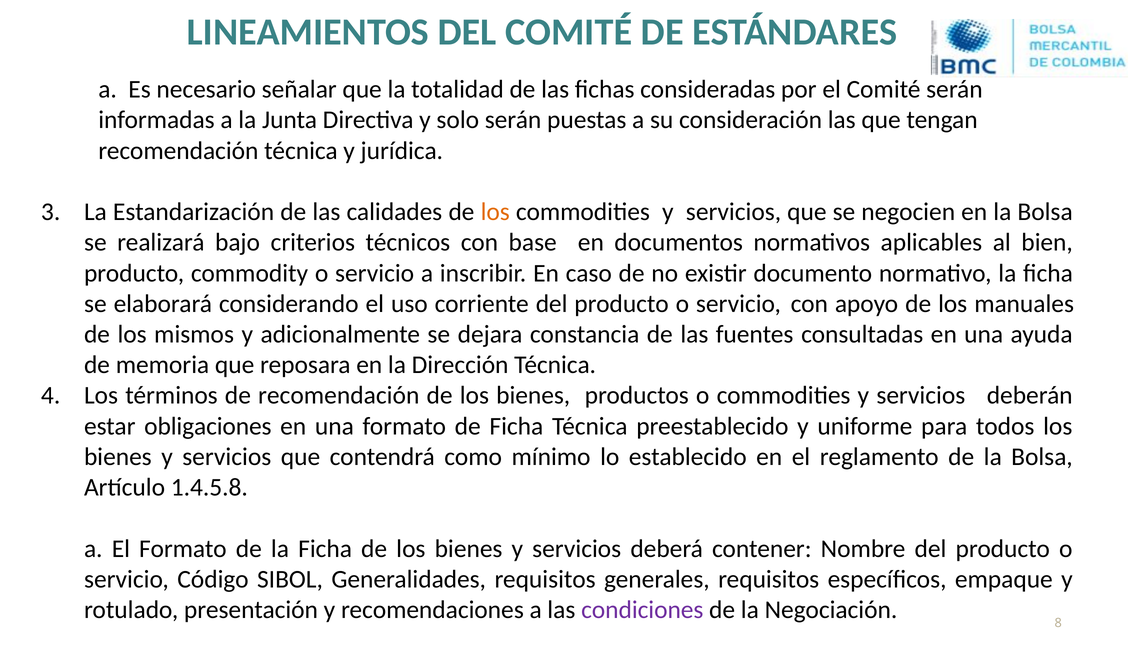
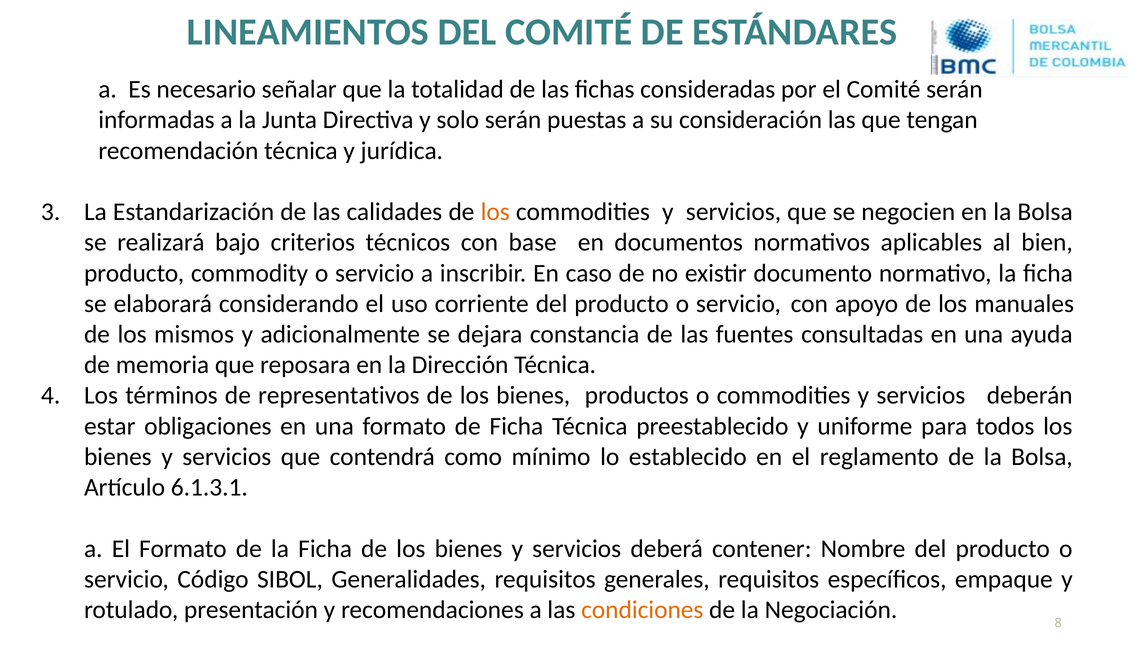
de recomendación: recomendación -> representativos (339, 395)
1.4.5.8: 1.4.5.8 -> 6.1.3.1 (209, 487)
condiciones colour: purple -> orange (642, 610)
